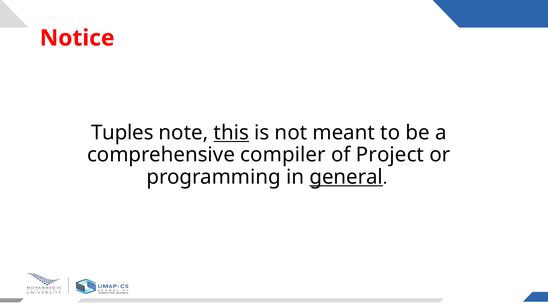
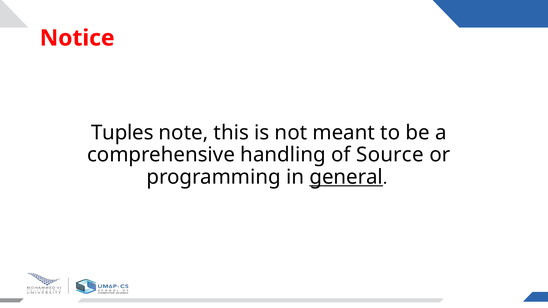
this underline: present -> none (231, 133)
compiler: compiler -> handling (283, 155)
Project: Project -> Source (390, 155)
